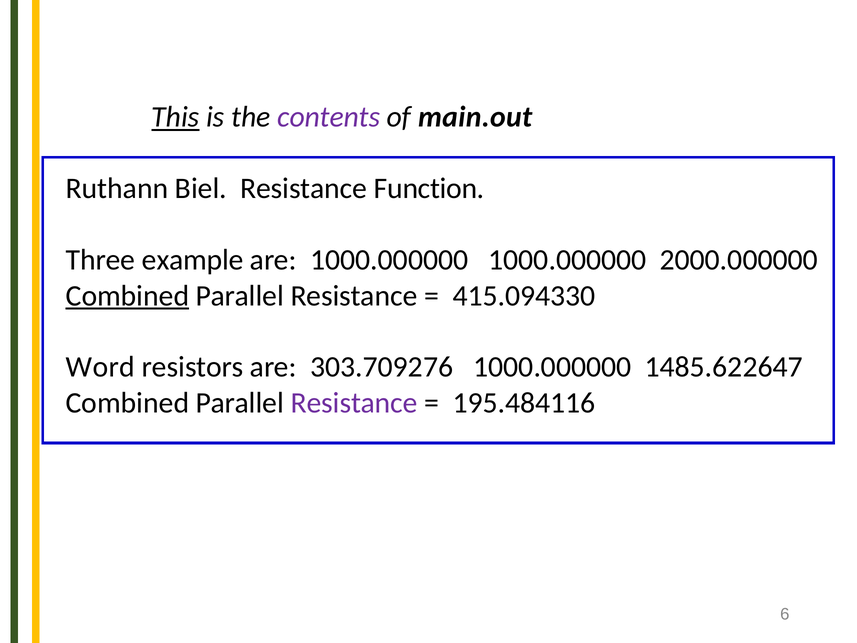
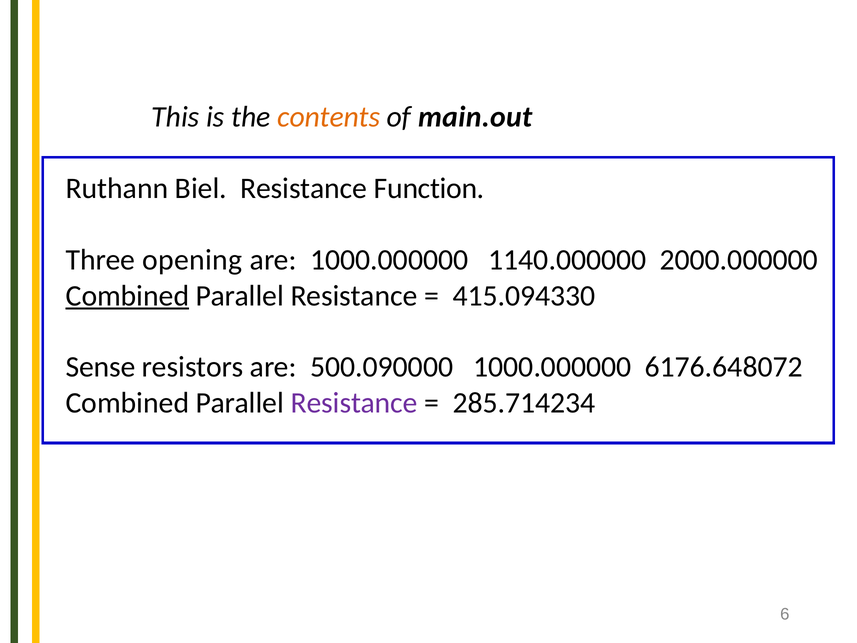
This underline: present -> none (175, 117)
contents colour: purple -> orange (329, 117)
example: example -> opening (192, 260)
1000.000000 1000.000000: 1000.000000 -> 1140.000000 (567, 260)
Word: Word -> Sense (101, 367)
303.709276: 303.709276 -> 500.090000 (382, 367)
1485.622647: 1485.622647 -> 6176.648072 (724, 367)
195.484116: 195.484116 -> 285.714234 (524, 403)
